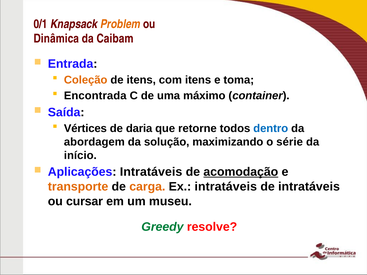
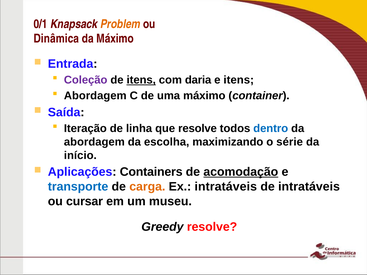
da Caibam: Caibam -> Máximo (115, 39)
Coleção colour: orange -> purple (86, 80)
itens underline: none -> present (141, 80)
com itens: itens -> daria (198, 80)
e toma: toma -> itens (239, 80)
Encontrada: Encontrada -> Abordagem (95, 96)
Vértices: Vértices -> Iteração (85, 129)
daria: daria -> linha (139, 129)
que retorne: retorne -> resolve (198, 129)
solução: solução -> escolha (167, 142)
Aplicações Intratáveis: Intratáveis -> Containers (151, 172)
transporte colour: orange -> blue (78, 187)
Greedy colour: green -> black (162, 227)
